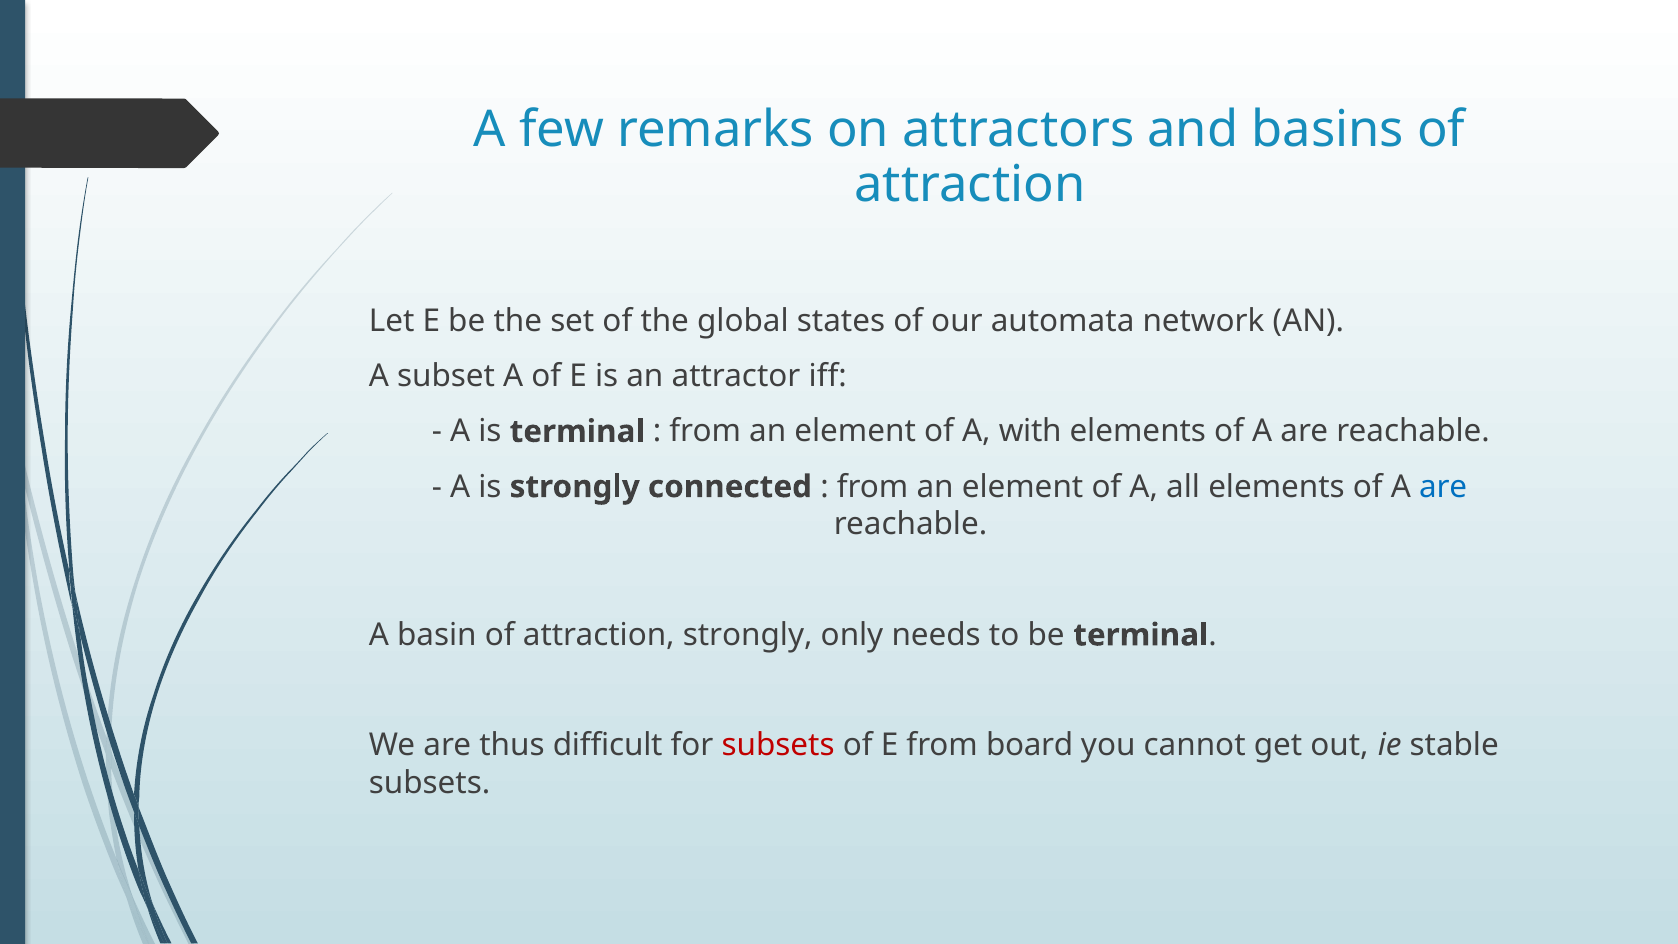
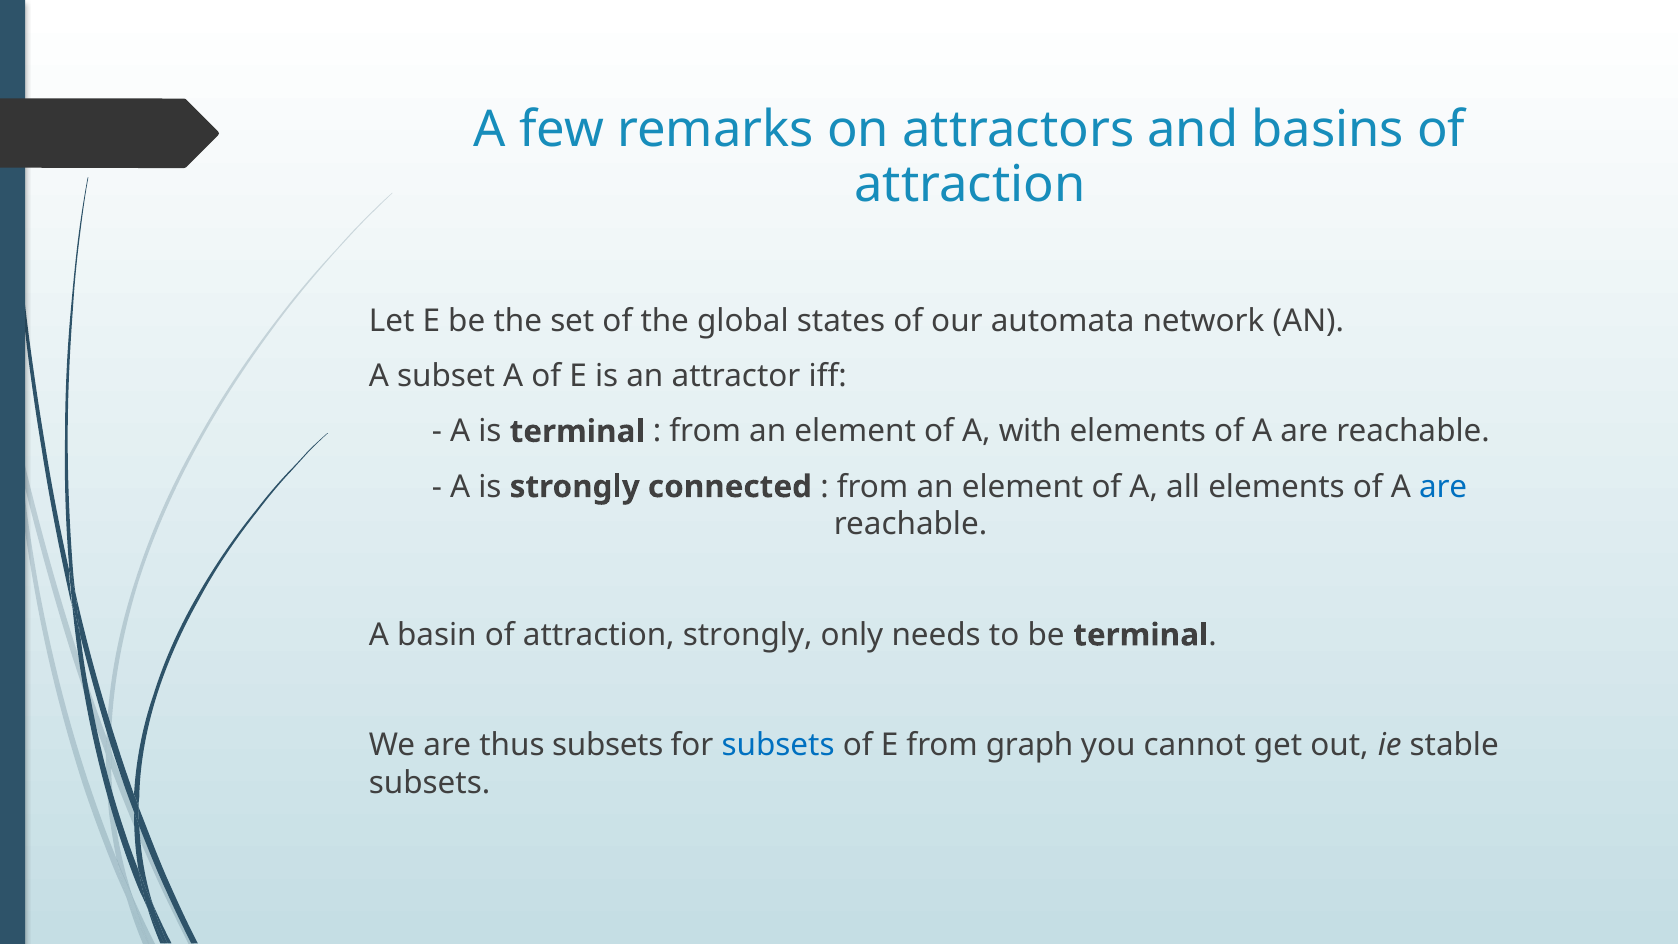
thus difficult: difficult -> subsets (608, 746)
subsets colour: red -> blue (778, 746)
board: board -> graph (1030, 746)
